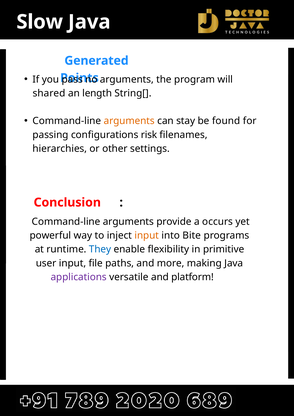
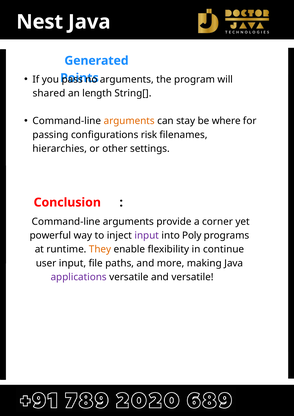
Slow: Slow -> Nest (40, 22)
found: found -> where (226, 121)
occurs: occurs -> corner (218, 222)
input colour: orange -> purple (147, 235)
Bite: Bite -> Poly (192, 235)
They colour: blue -> orange (100, 249)
primitive: primitive -> continue (224, 249)
and platform: platform -> versatile (192, 277)
